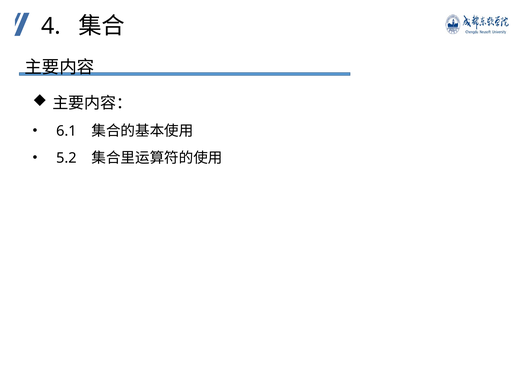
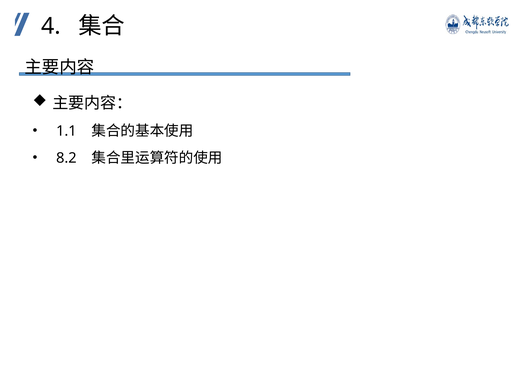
6.1: 6.1 -> 1.1 (66, 131)
5.2: 5.2 -> 8.2 (66, 158)
